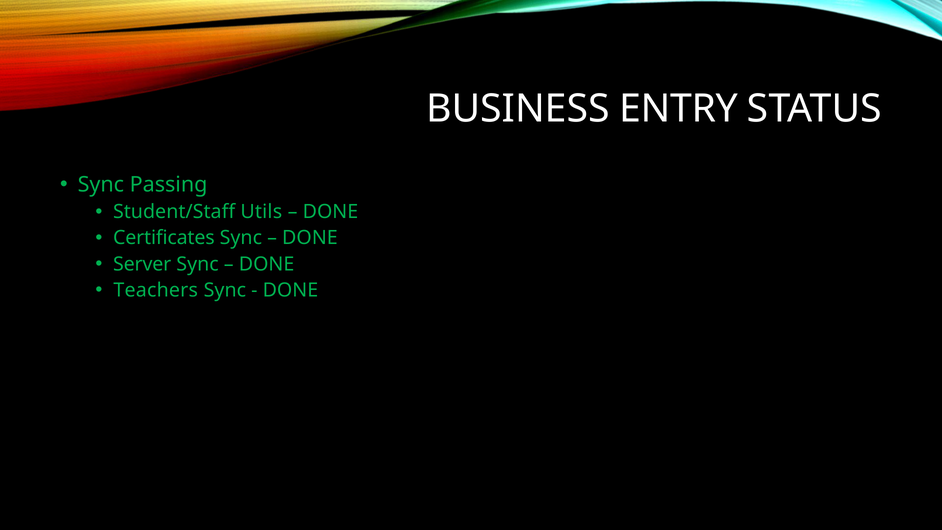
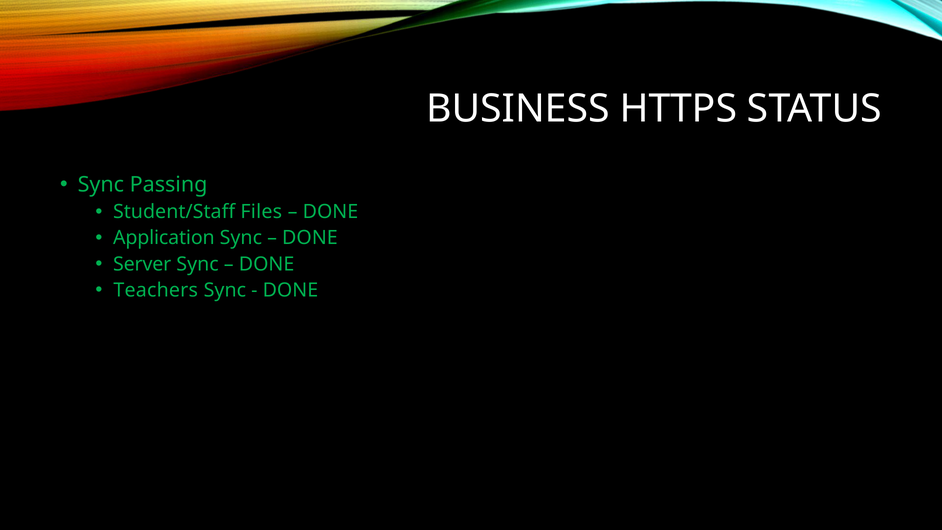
ENTRY: ENTRY -> HTTPS (678, 109)
Utils: Utils -> Files (261, 212)
Certificates: Certificates -> Application (164, 238)
